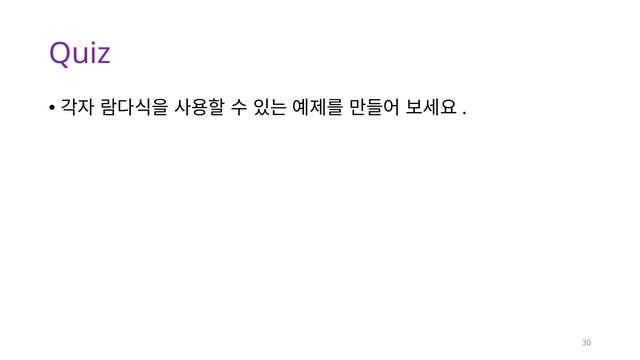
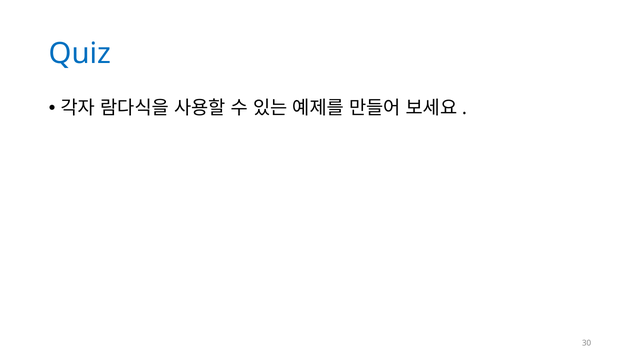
Quiz colour: purple -> blue (80, 54)
